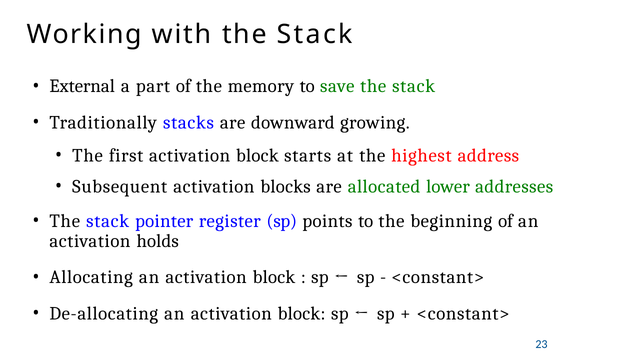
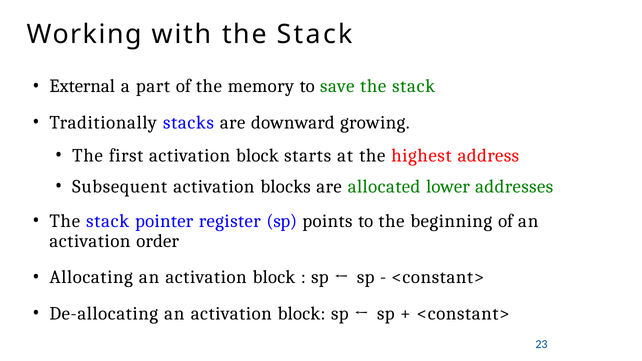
holds: holds -> order (158, 241)
